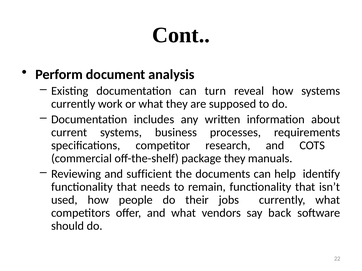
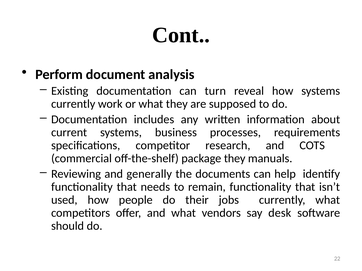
sufficient: sufficient -> generally (149, 174)
back: back -> desk (280, 213)
